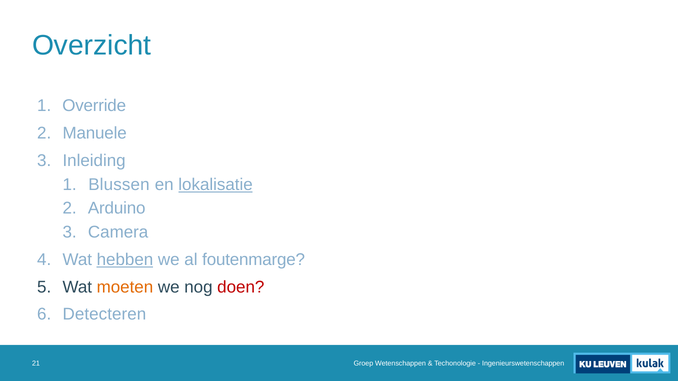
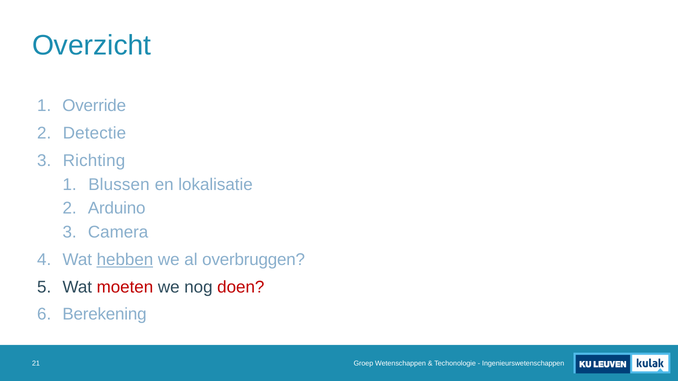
Manuele: Manuele -> Detectie (94, 133)
Inleiding: Inleiding -> Richting (94, 161)
lokalisatie underline: present -> none (216, 185)
foutenmarge: foutenmarge -> overbruggen (254, 260)
moeten colour: orange -> red (125, 287)
Detecteren: Detecteren -> Berekening (105, 315)
